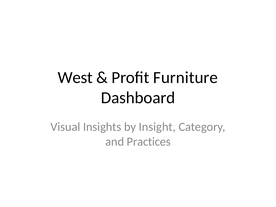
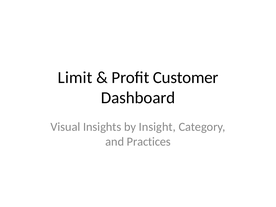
West: West -> Limit (75, 78)
Furniture: Furniture -> Customer (186, 78)
